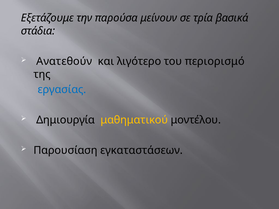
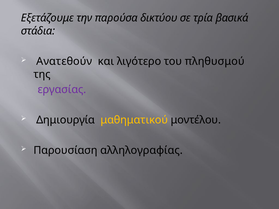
μείνουν: μείνουν -> δικτύου (159, 18)
περιορισμό: περιορισμό -> πληθυσμού (215, 61)
εργασίας colour: blue -> purple (62, 90)
εγκαταστάσεων: εγκαταστάσεων -> αλληλογραφίας (142, 150)
